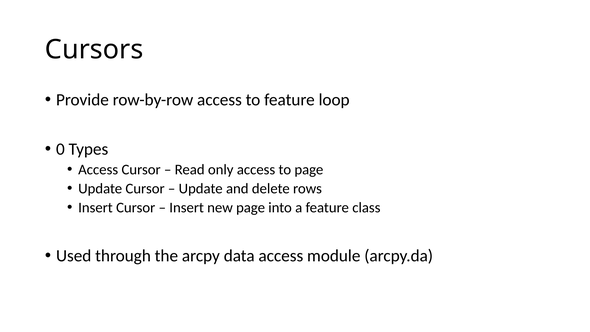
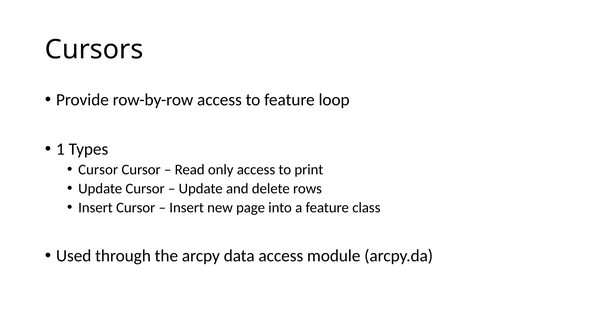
0: 0 -> 1 (60, 149)
Access: Access -> Cursor (98, 170)
to page: page -> print (309, 170)
